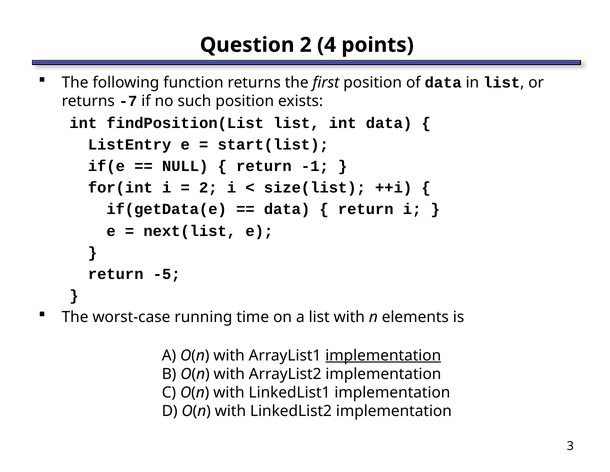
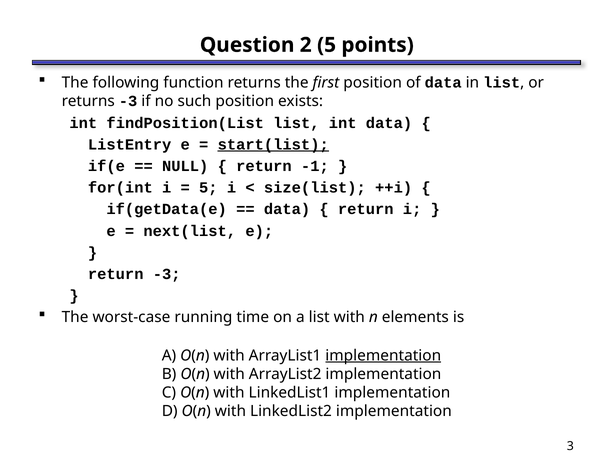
2 4: 4 -> 5 (327, 45)
returns -7: -7 -> -3 (128, 101)
start(list underline: none -> present (273, 144)
2: 2 -> 5 (208, 188)
return -5: -5 -> -3 (167, 274)
